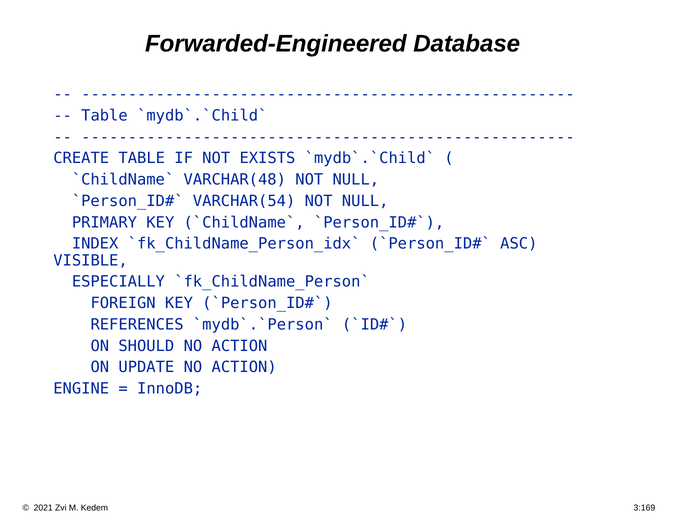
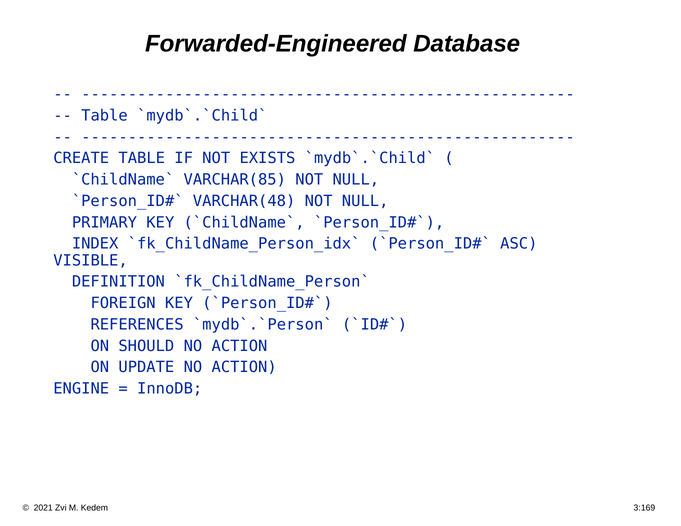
VARCHAR(48: VARCHAR(48 -> VARCHAR(85 (235, 180)
VARCHAR(54: VARCHAR(54 -> VARCHAR(48 (244, 201)
ESPECIALLY: ESPECIALLY -> DEFINITION (118, 282)
